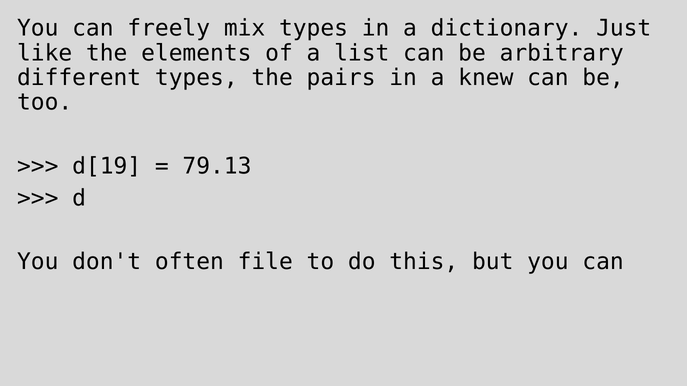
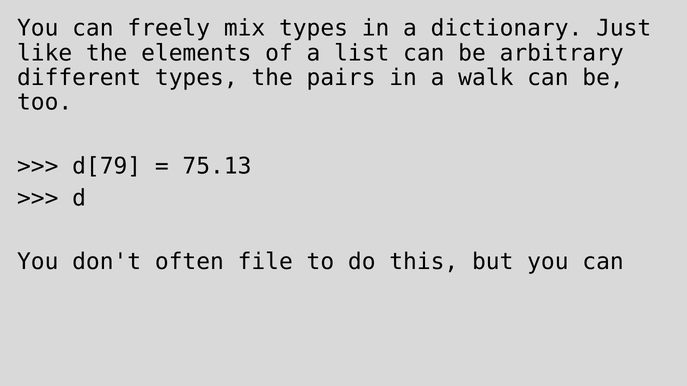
knew: knew -> walk (486, 78)
d[19: d[19 -> d[79 (107, 166)
79.13: 79.13 -> 75.13 (217, 166)
